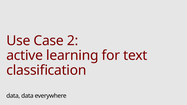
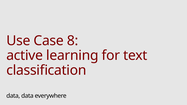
2: 2 -> 8 (73, 41)
